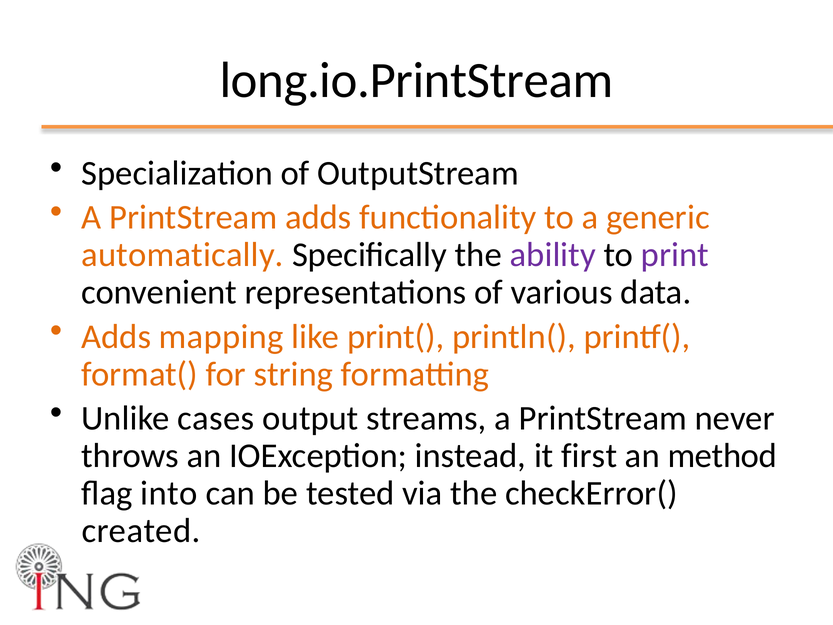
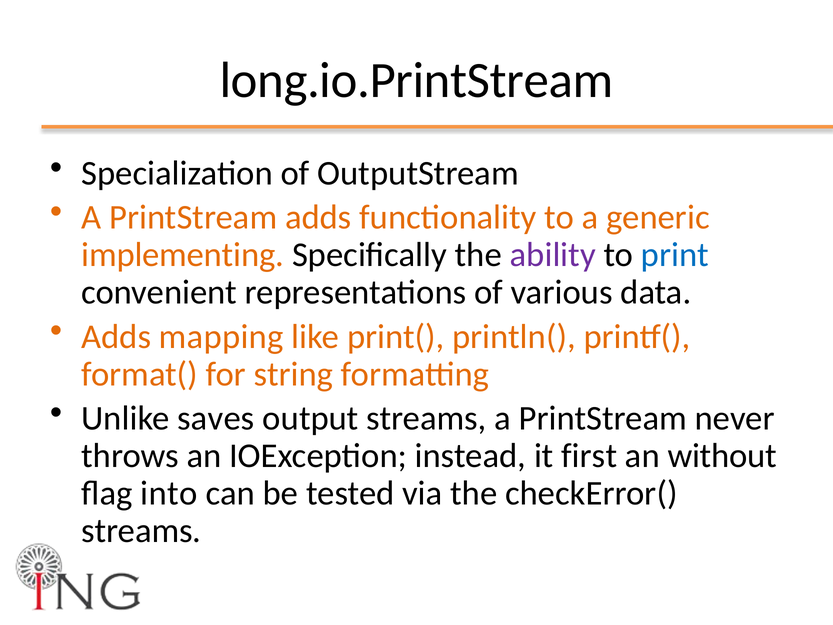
automatically: automatically -> implementing (183, 255)
print colour: purple -> blue (675, 255)
cases: cases -> saves (216, 418)
method: method -> without (722, 456)
created: created -> streams (141, 531)
